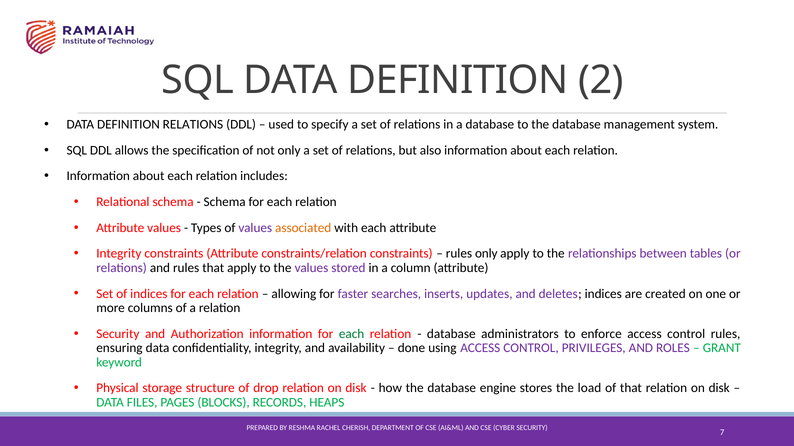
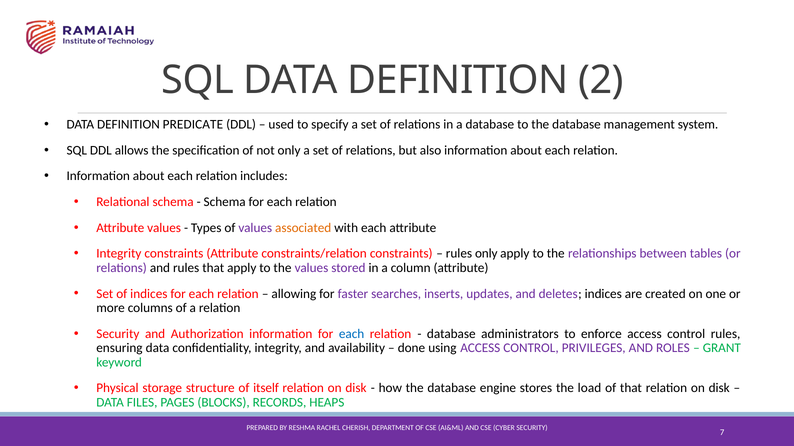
DEFINITION RELATIONS: RELATIONS -> PREDICATE (193, 125)
each colour: green -> blue (352, 334)
drop: drop -> itself (266, 389)
